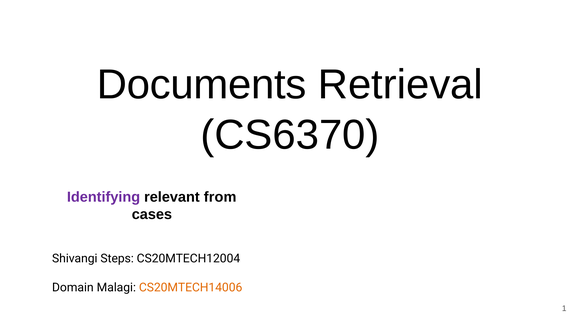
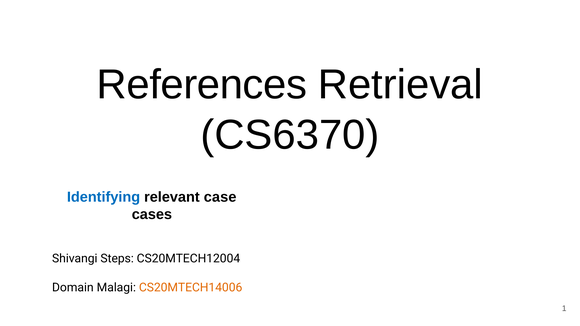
Documents: Documents -> References (202, 85)
Identifying colour: purple -> blue (104, 197)
from: from -> case (220, 197)
